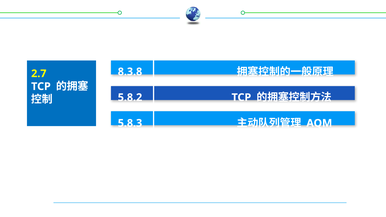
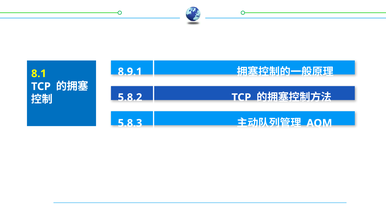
8.3.8: 8.3.8 -> 8.9.1 (130, 72)
2.7: 2.7 -> 8.1 (39, 74)
